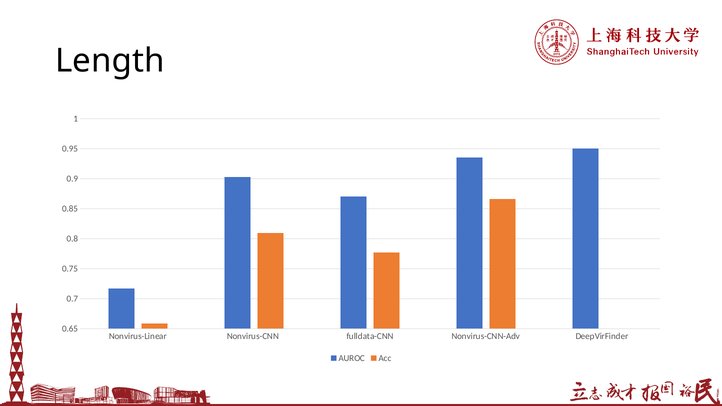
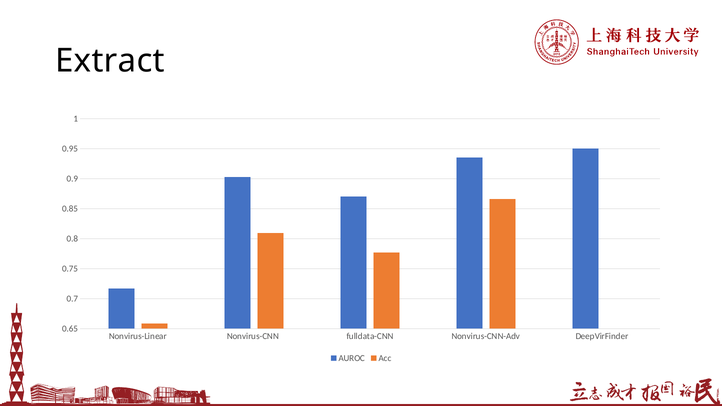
Length: Length -> Extract (110, 61)
